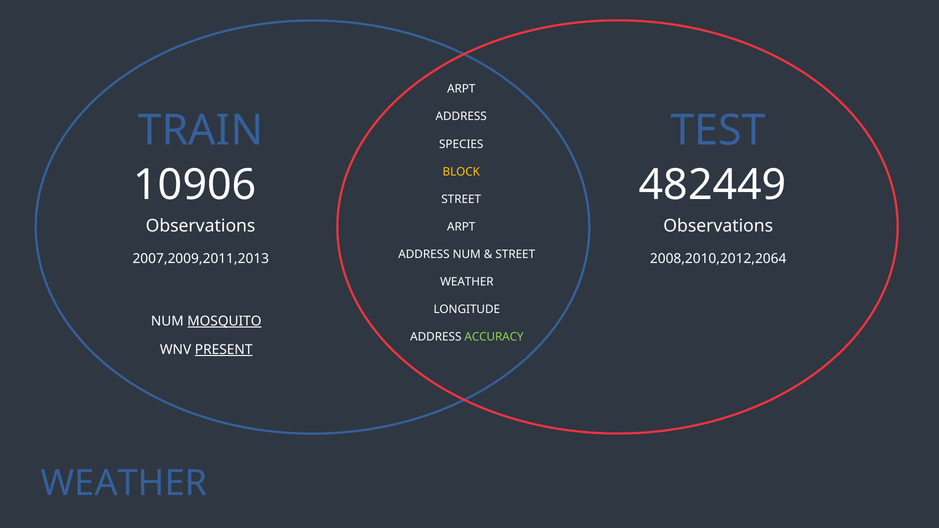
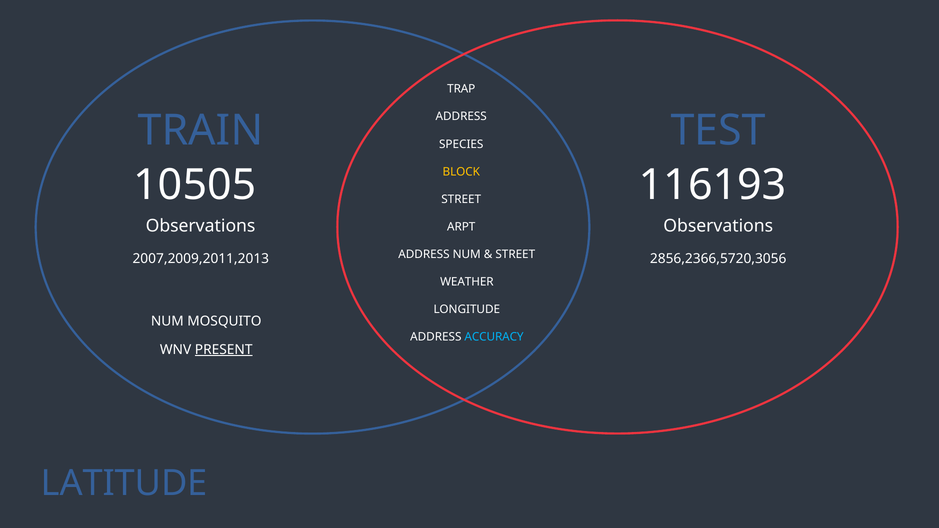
ARPT: ARPT -> TRAP (461, 89)
10906: 10906 -> 10505 (195, 185)
482449: 482449 -> 116193 (713, 185)
2008,2010,2012,2064: 2008,2010,2012,2064 -> 2856,2366,5720,3056 (718, 259)
MOSQUITO underline: present -> none (224, 321)
ACCURACY colour: light green -> light blue (494, 337)
WEATHER: WEATHER -> LATITUDE (124, 483)
